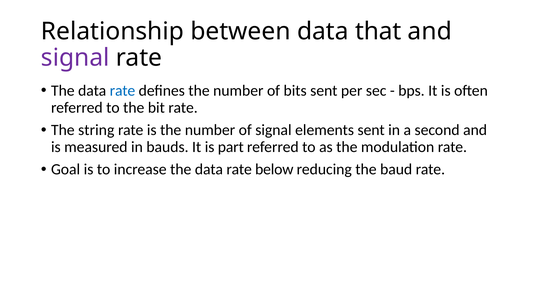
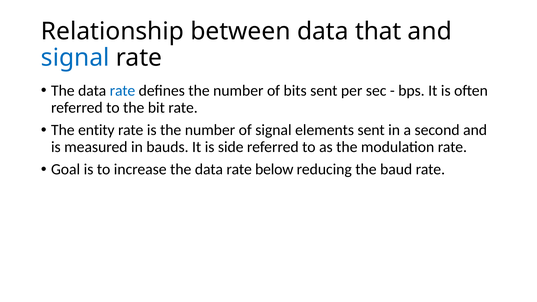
signal colour: purple -> blue (75, 58)
string: string -> entity (96, 130)
part: part -> side (231, 147)
